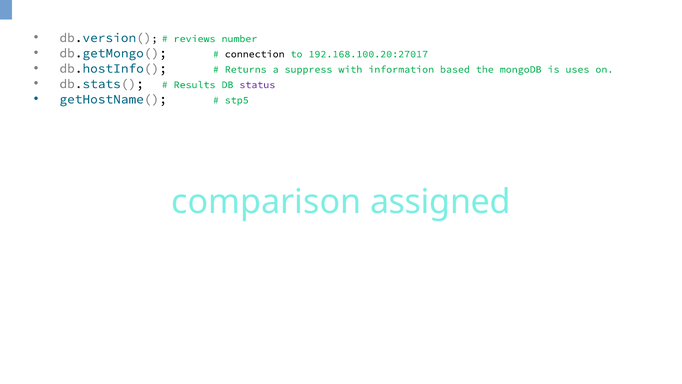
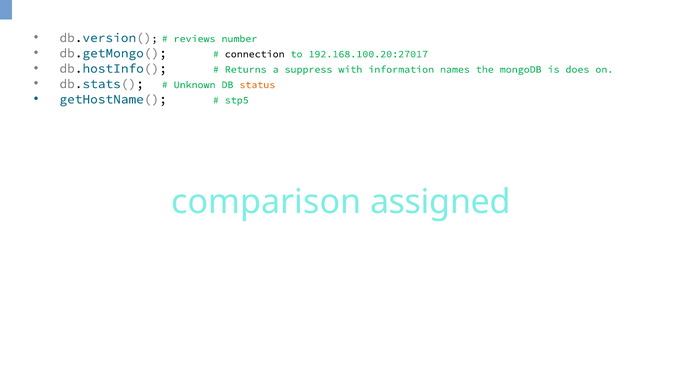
based: based -> names (455, 69)
uses: uses -> does (577, 69)
Results: Results -> Unknown (195, 85)
status colour: purple -> orange (257, 85)
